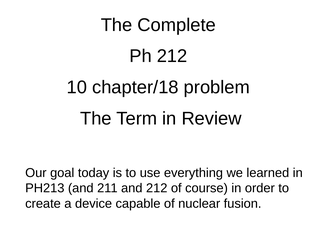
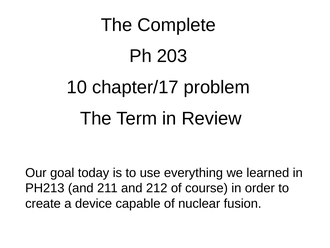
Ph 212: 212 -> 203 (172, 56)
chapter/18: chapter/18 -> chapter/17 (135, 87)
